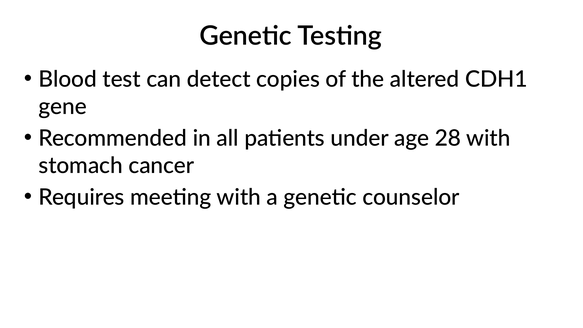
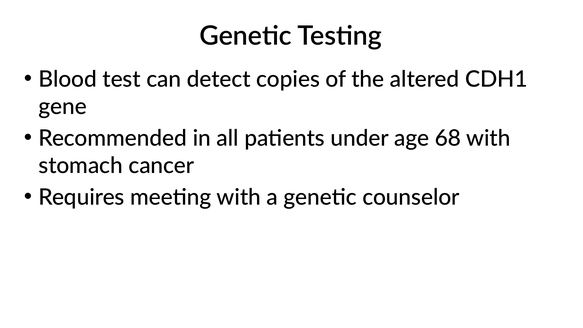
28: 28 -> 68 (448, 138)
